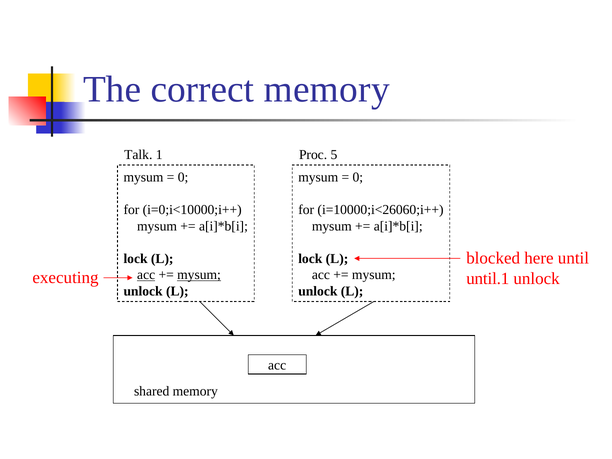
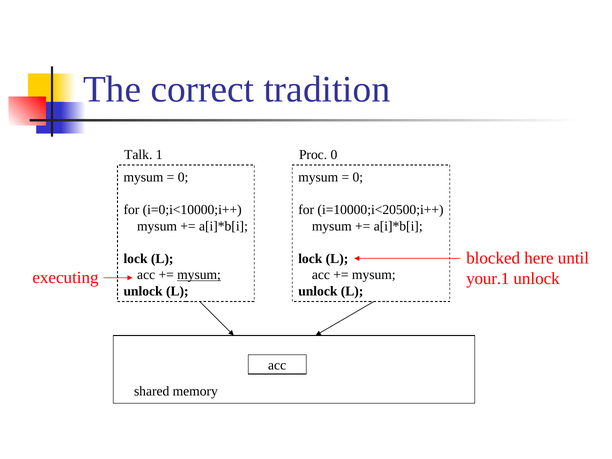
correct memory: memory -> tradition (327, 89)
Proc 5: 5 -> 0 (334, 155)
i=10000;i<26060;i++: i=10000;i<26060;i++ -> i=10000;i<20500;i++ (381, 210)
acc underline: present -> none (146, 275)
until.1: until.1 -> your.1 (488, 279)
